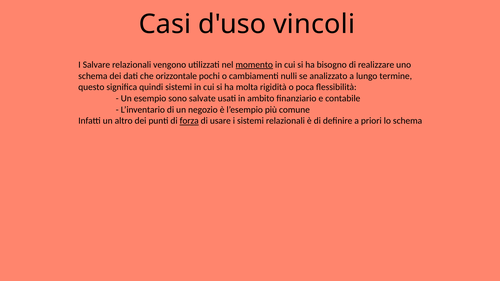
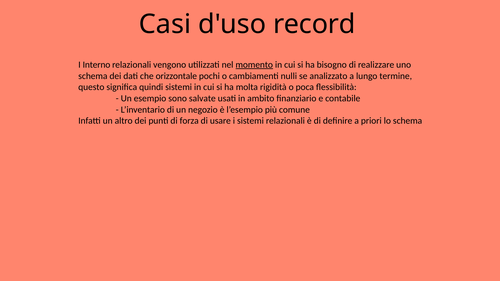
vincoli: vincoli -> record (314, 24)
Salvare: Salvare -> Interno (96, 65)
forza underline: present -> none (189, 121)
